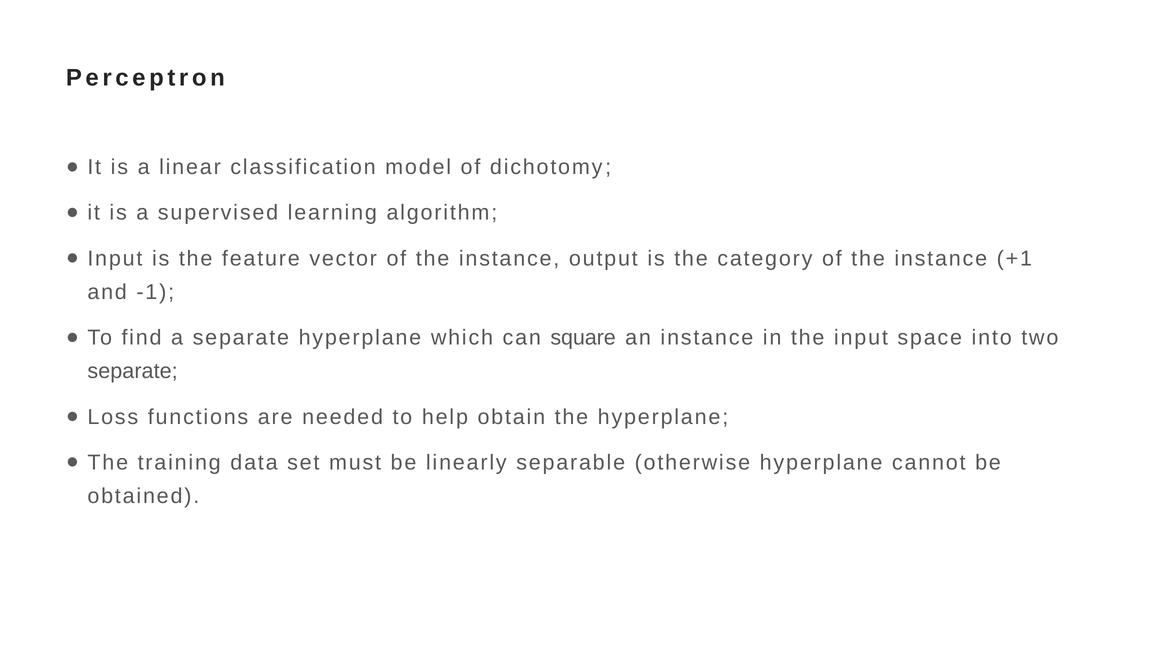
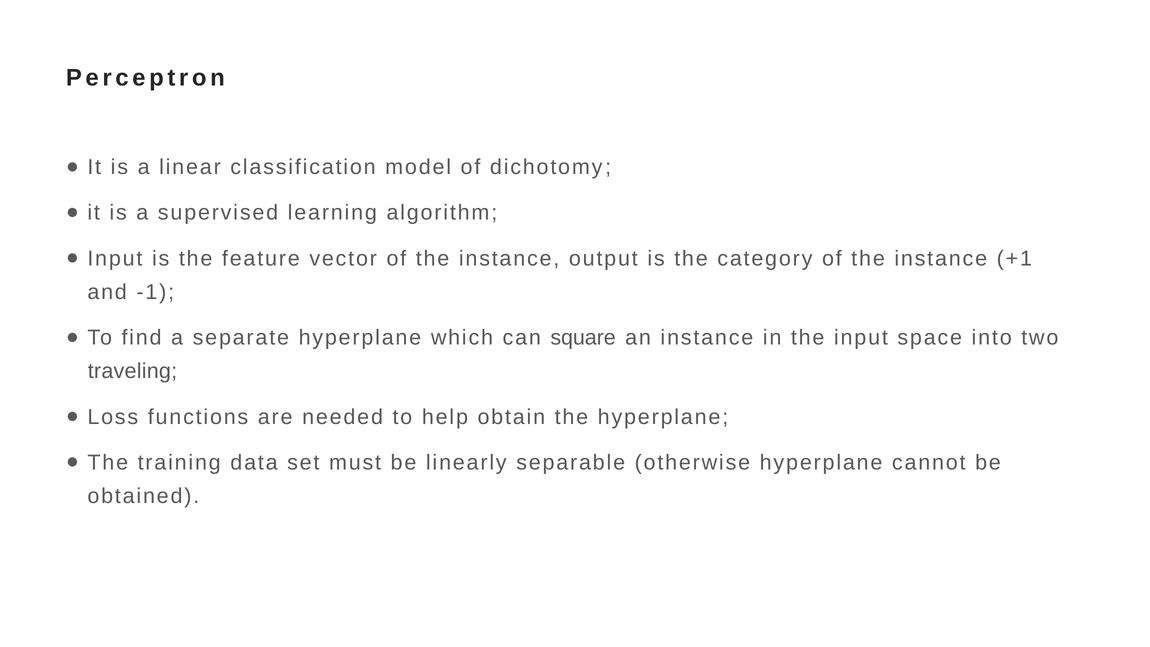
separate: separate -> traveling (132, 371)
